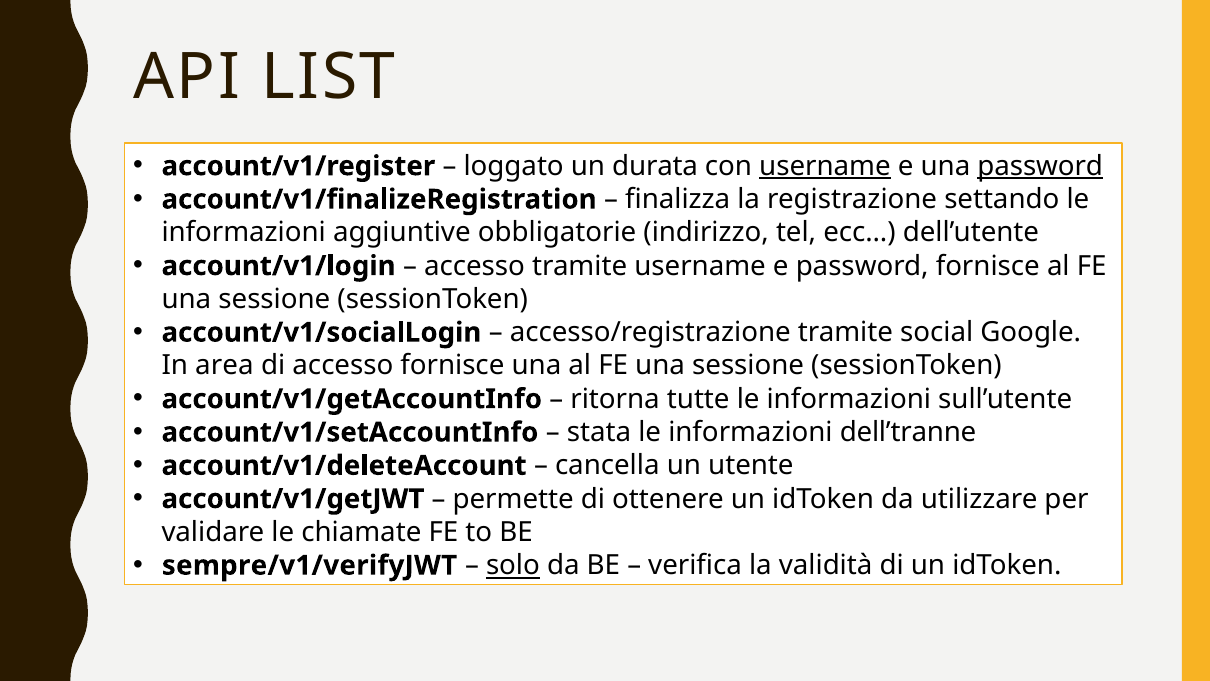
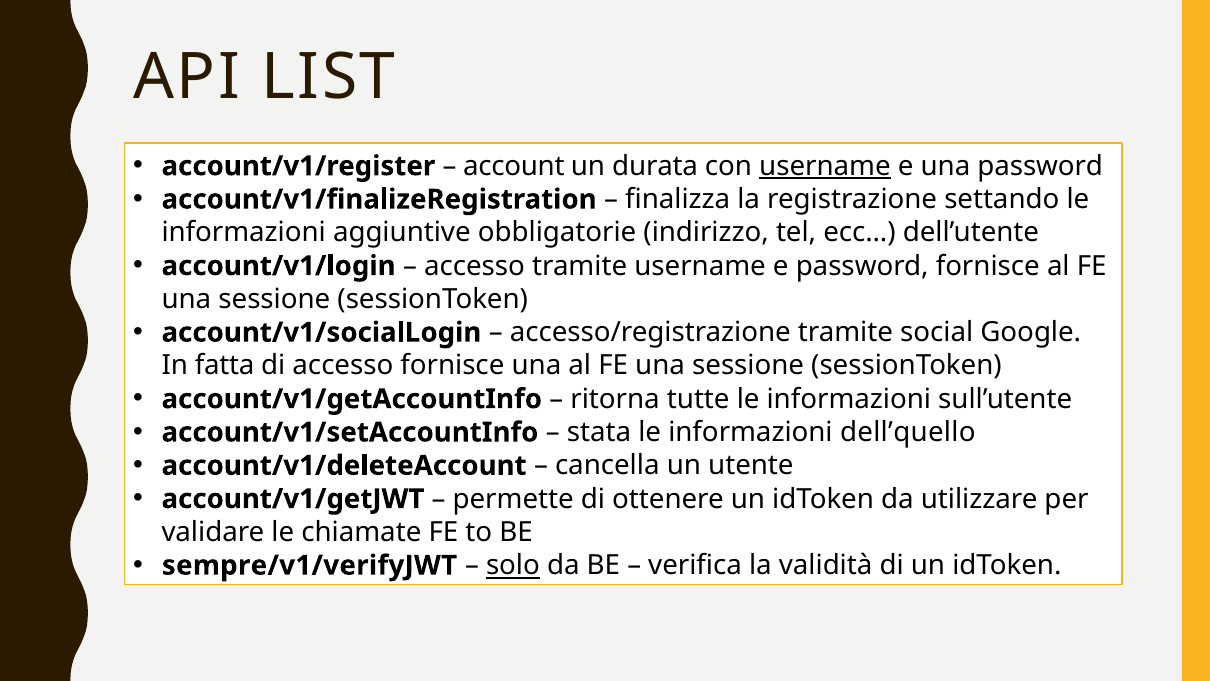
loggato: loggato -> account (514, 166)
password underline: present -> none (1040, 166)
area: area -> fatta (225, 366)
dell’tranne: dell’tranne -> dell’quello (908, 432)
